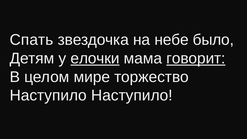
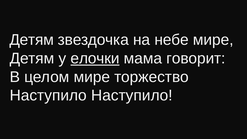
Спать: Спать -> Детям (32, 40)
небе было: было -> мире (213, 40)
говорит underline: present -> none (196, 58)
